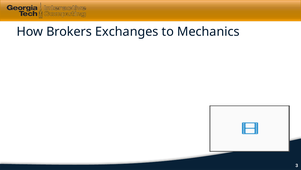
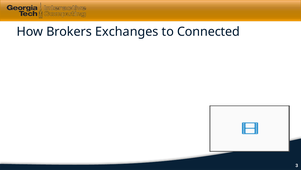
Mechanics: Mechanics -> Connected (208, 31)
